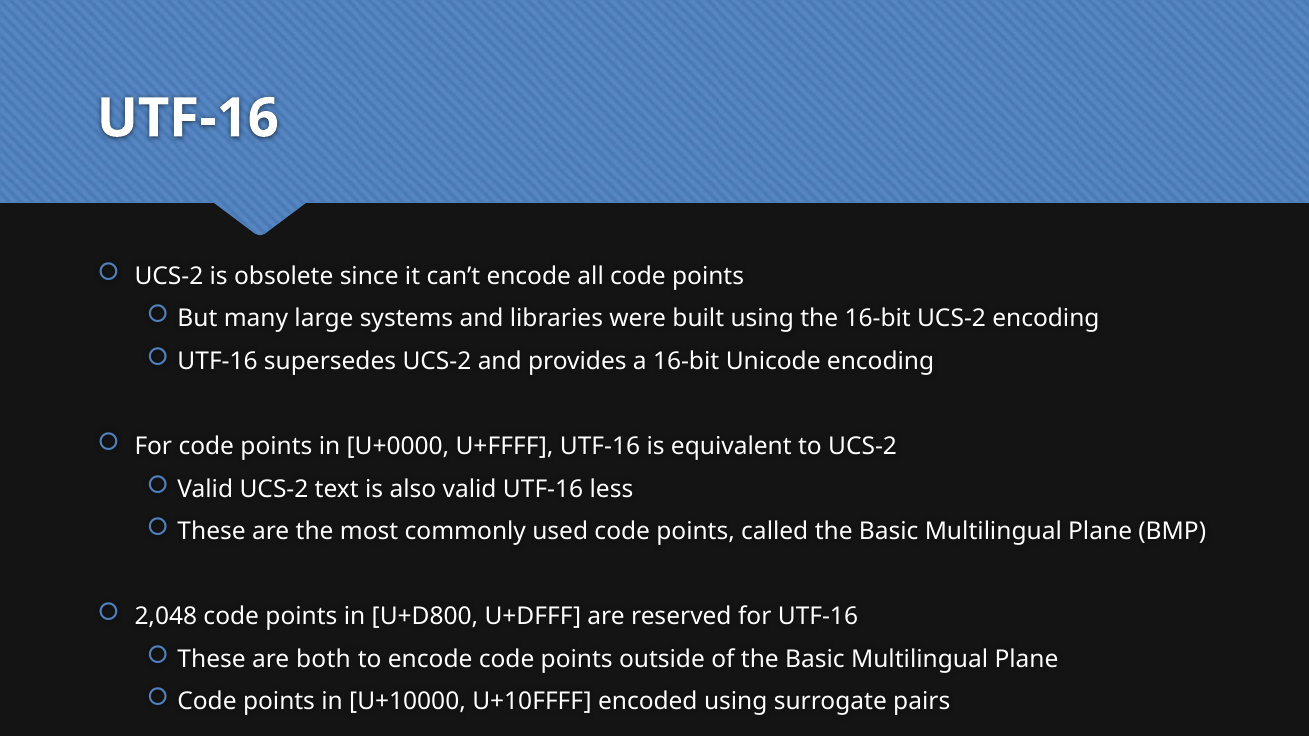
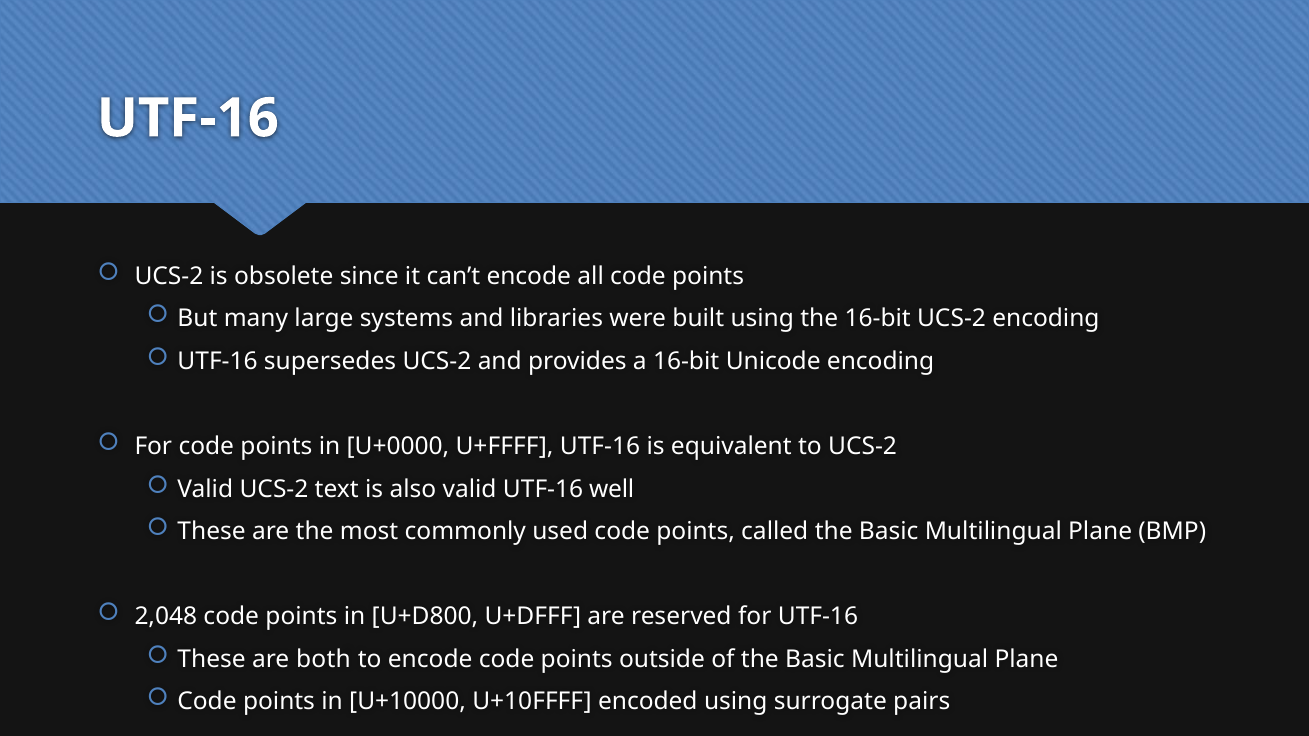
less: less -> well (612, 489)
